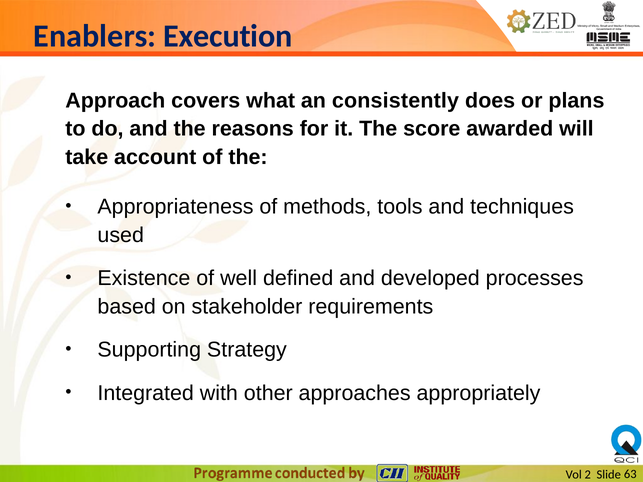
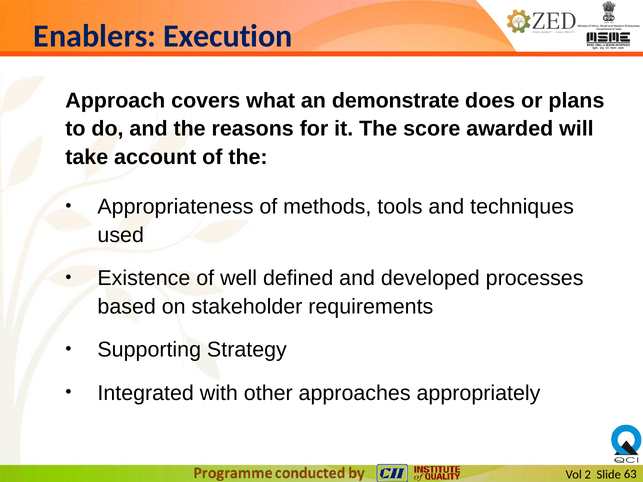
consistently: consistently -> demonstrate (396, 101)
